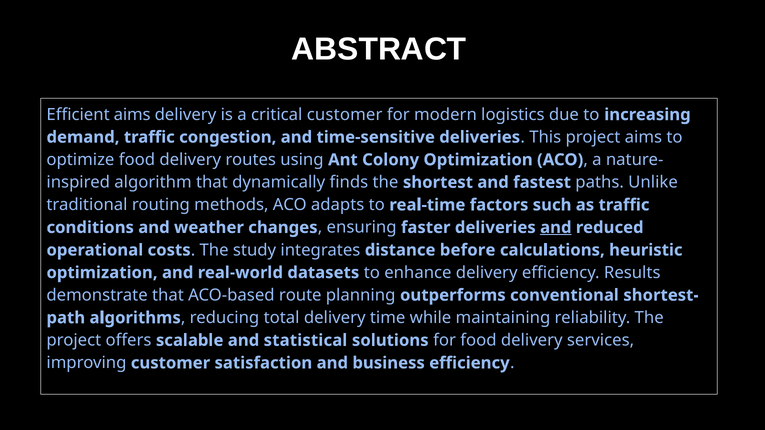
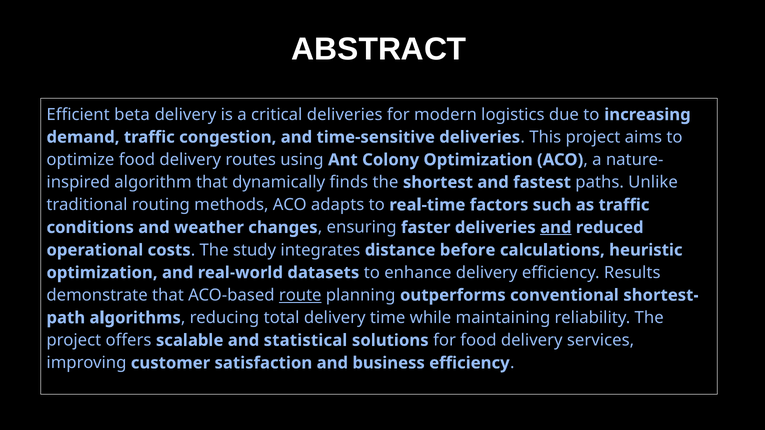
Efficient aims: aims -> beta (132, 115)
critical customer: customer -> deliveries (345, 115)
route underline: none -> present (300, 295)
